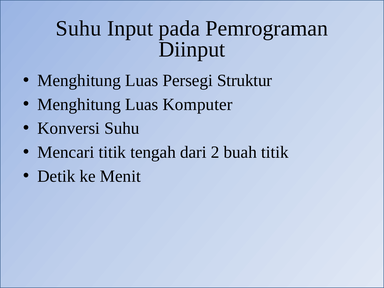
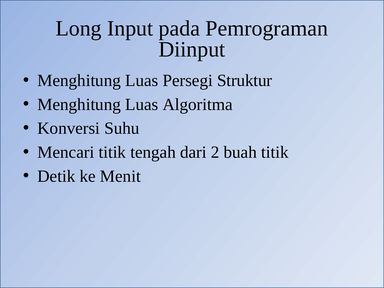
Suhu: Suhu -> Long (79, 28)
Komputer: Komputer -> Algoritma (198, 104)
